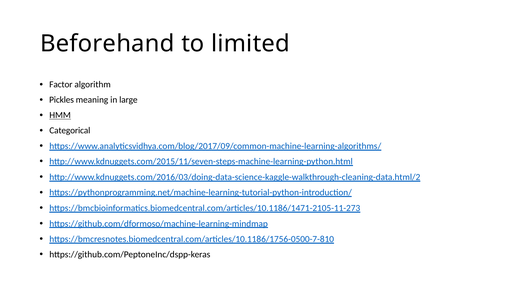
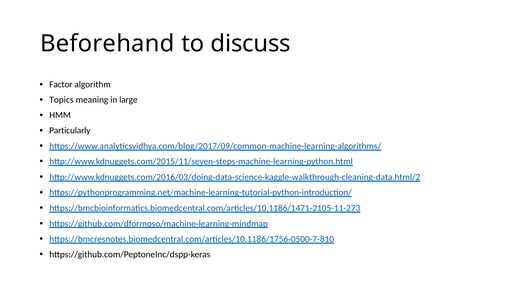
limited: limited -> discuss (251, 44)
Pickles: Pickles -> Topics (61, 100)
HMM underline: present -> none (60, 115)
Categorical: Categorical -> Particularly (70, 131)
